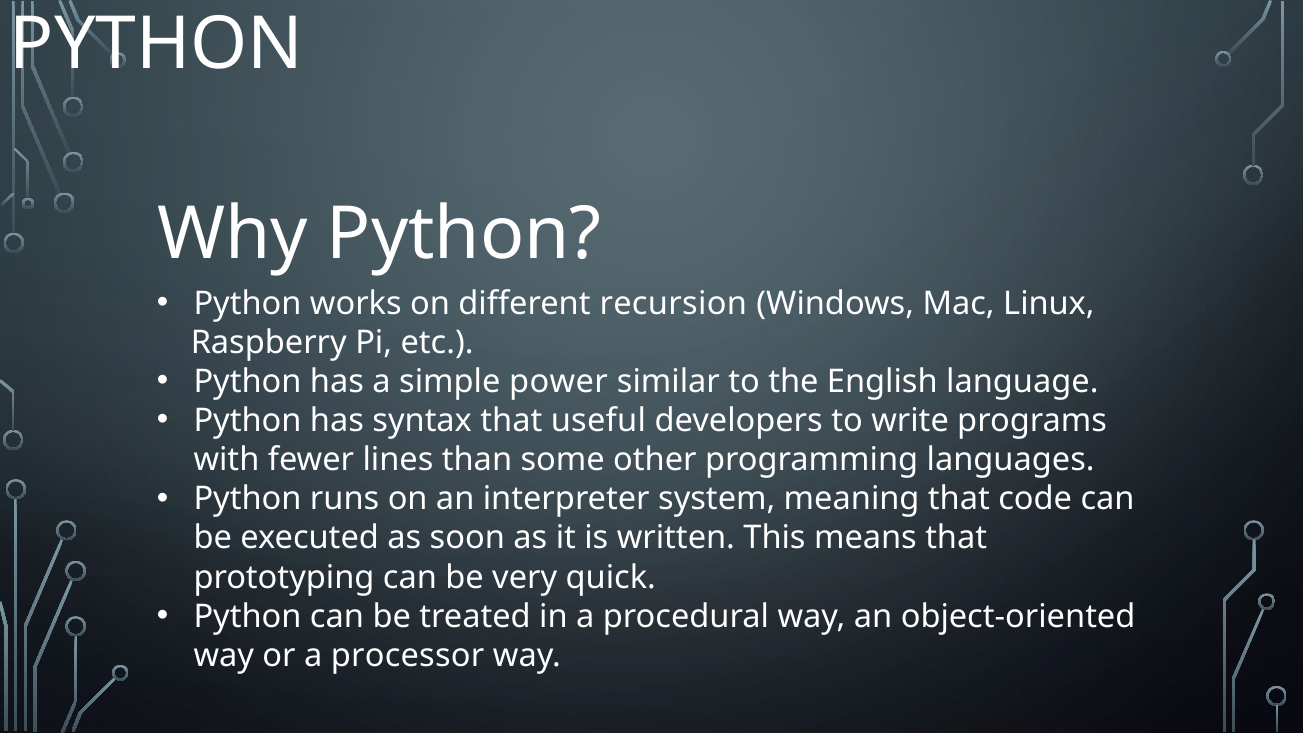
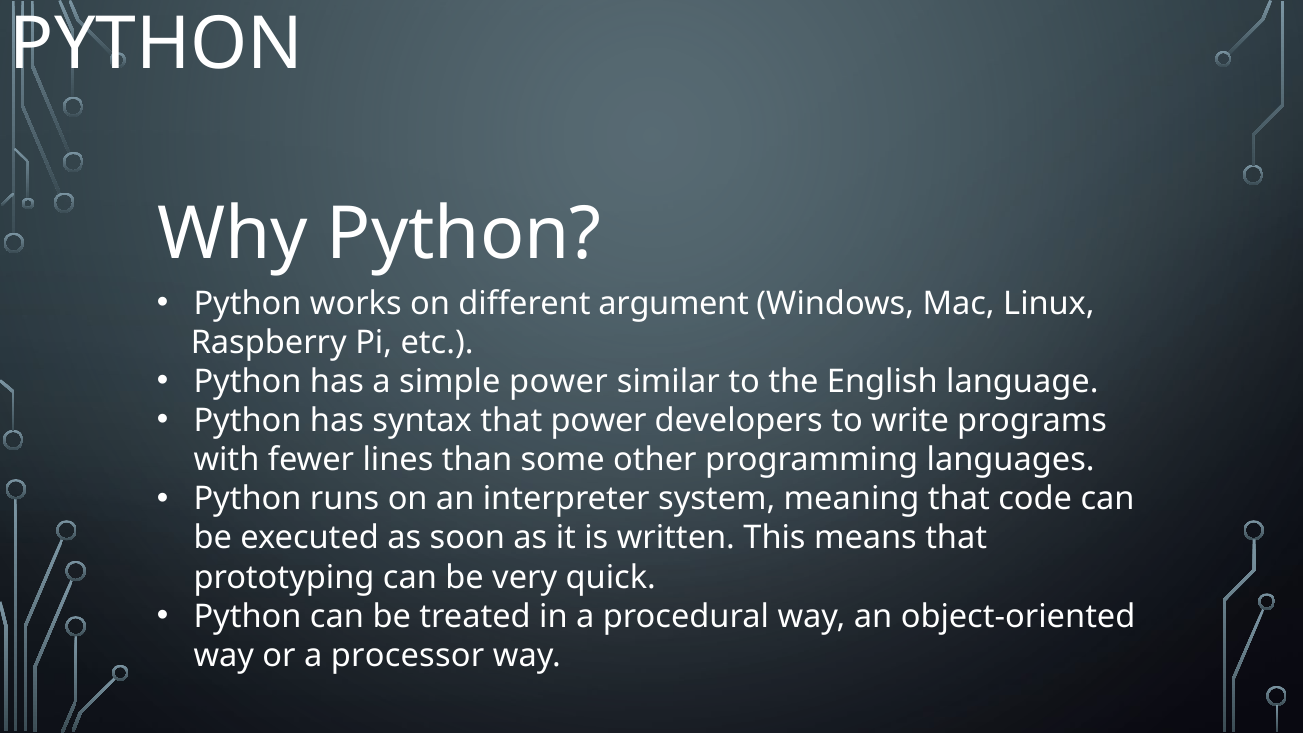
recursion: recursion -> argument (674, 304)
that useful: useful -> power (599, 421)
